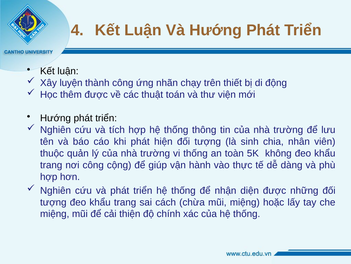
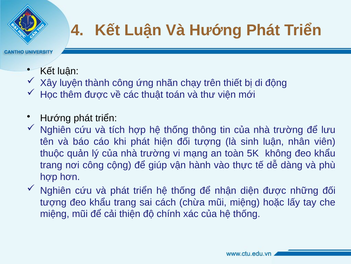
sinh chia: chia -> luận (273, 141)
vi thống: thống -> mạng (195, 153)
